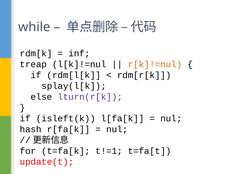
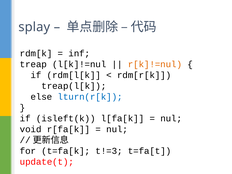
while: while -> splay (34, 27)
splay(l[k: splay(l[k -> treap(l[k (74, 86)
lturn(r[k colour: purple -> blue (90, 97)
hash: hash -> void (31, 129)
t!=1: t!=1 -> t!=3 (109, 151)
